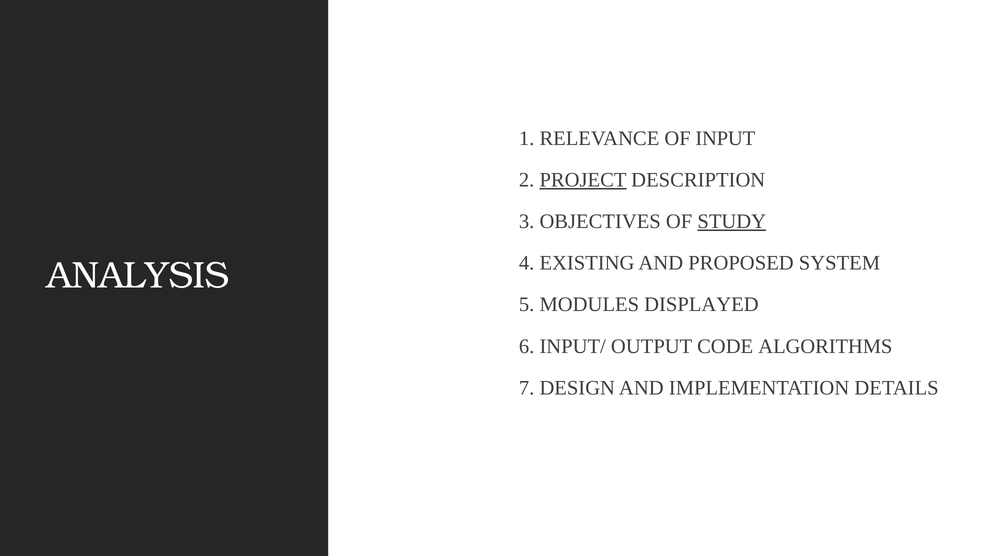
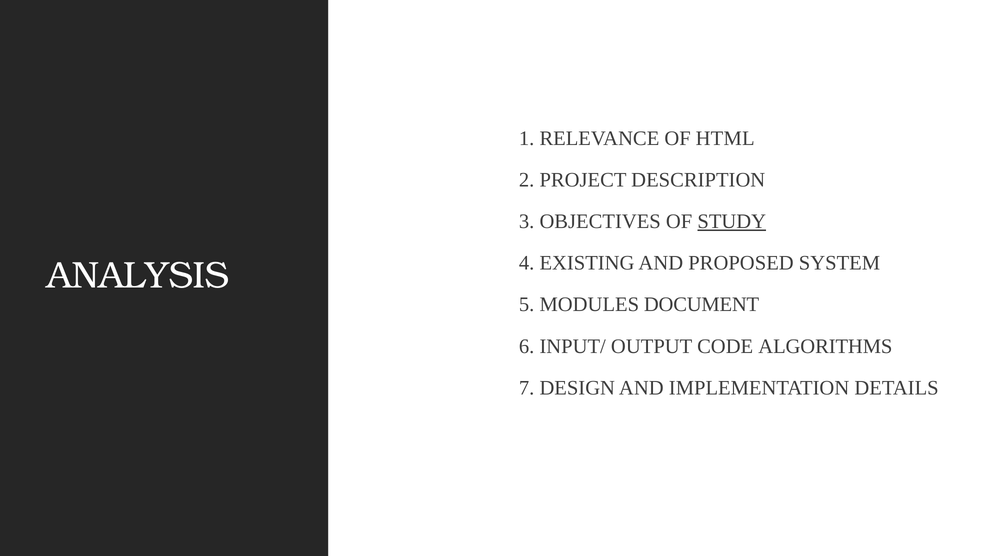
INPUT: INPUT -> HTML (725, 138)
PROJECT underline: present -> none (583, 180)
DISPLAYED: DISPLAYED -> DOCUMENT (702, 305)
